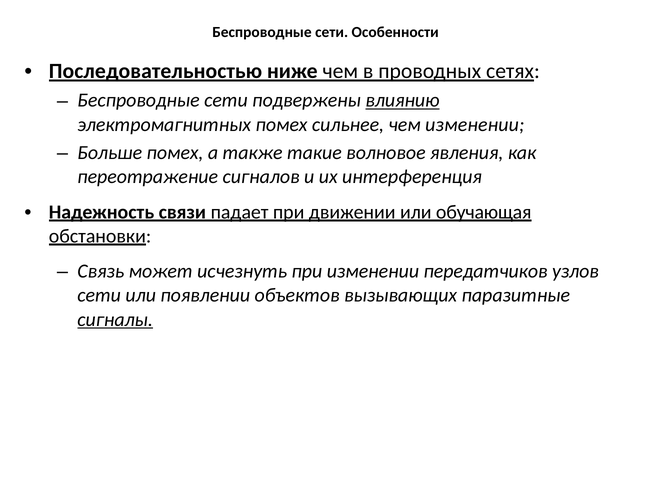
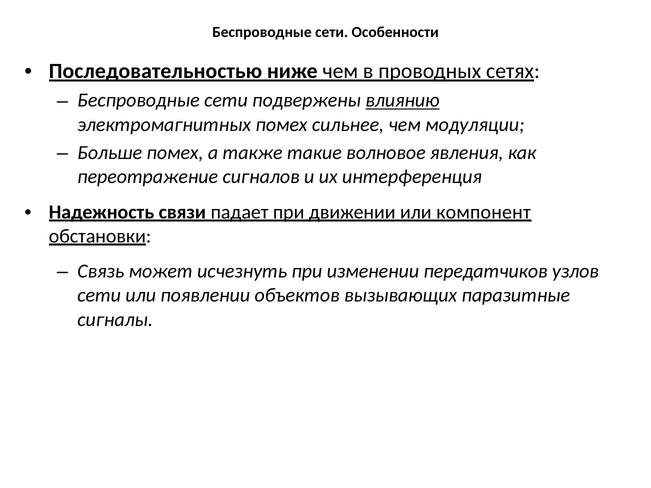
чем изменении: изменении -> модуляции (475, 125)
обучающая: обучающая -> компонент (484, 212)
сигналы underline: present -> none (115, 320)
